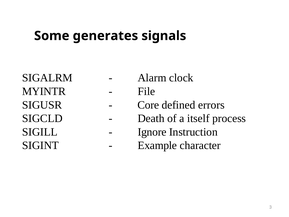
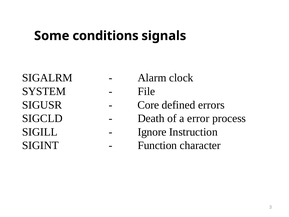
generates: generates -> conditions (106, 36)
MYINTR: MYINTR -> SYSTEM (44, 91)
itself: itself -> error (198, 118)
Example: Example -> Function (157, 145)
